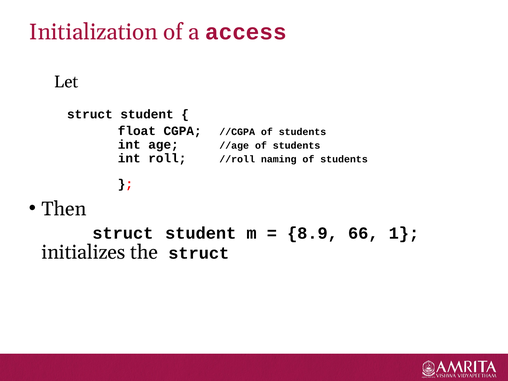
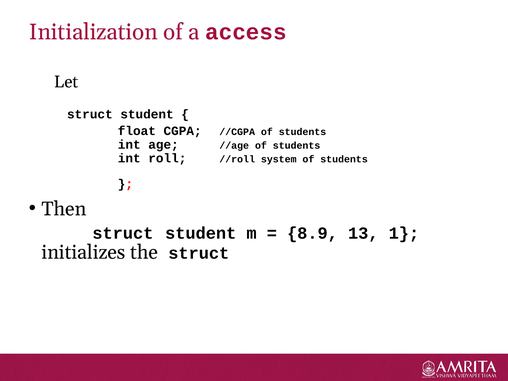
naming: naming -> system (279, 159)
66: 66 -> 13 (363, 233)
